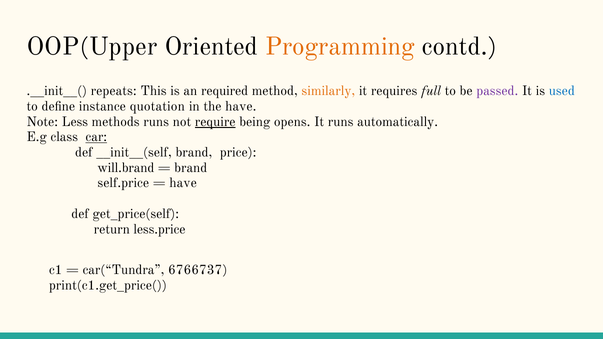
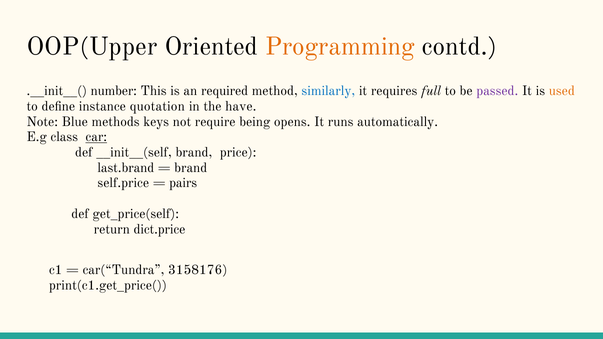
repeats: repeats -> number (114, 91)
similarly colour: orange -> blue (328, 91)
used colour: blue -> orange (562, 91)
Less: Less -> Blue (75, 122)
methods runs: runs -> keys (156, 122)
require underline: present -> none (215, 122)
will.brand: will.brand -> last.brand (126, 168)
have: have -> pairs (183, 183)
less.price: less.price -> dict.price (159, 229)
6766737: 6766737 -> 3158176 (198, 270)
